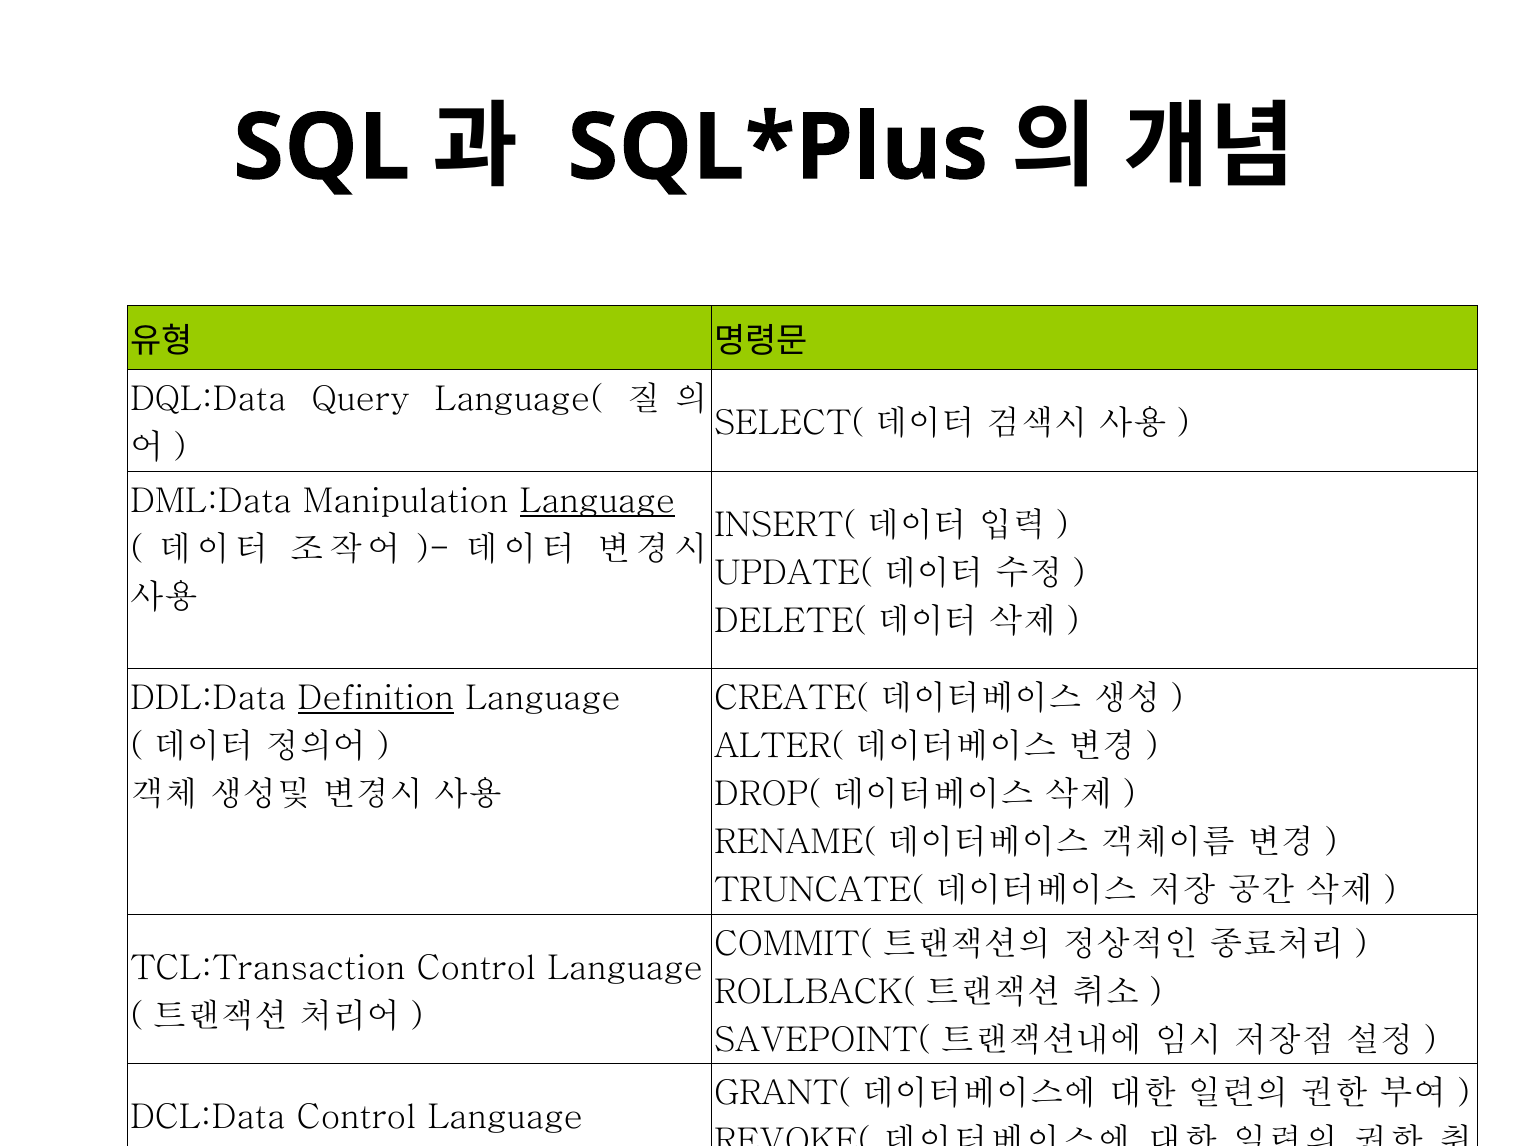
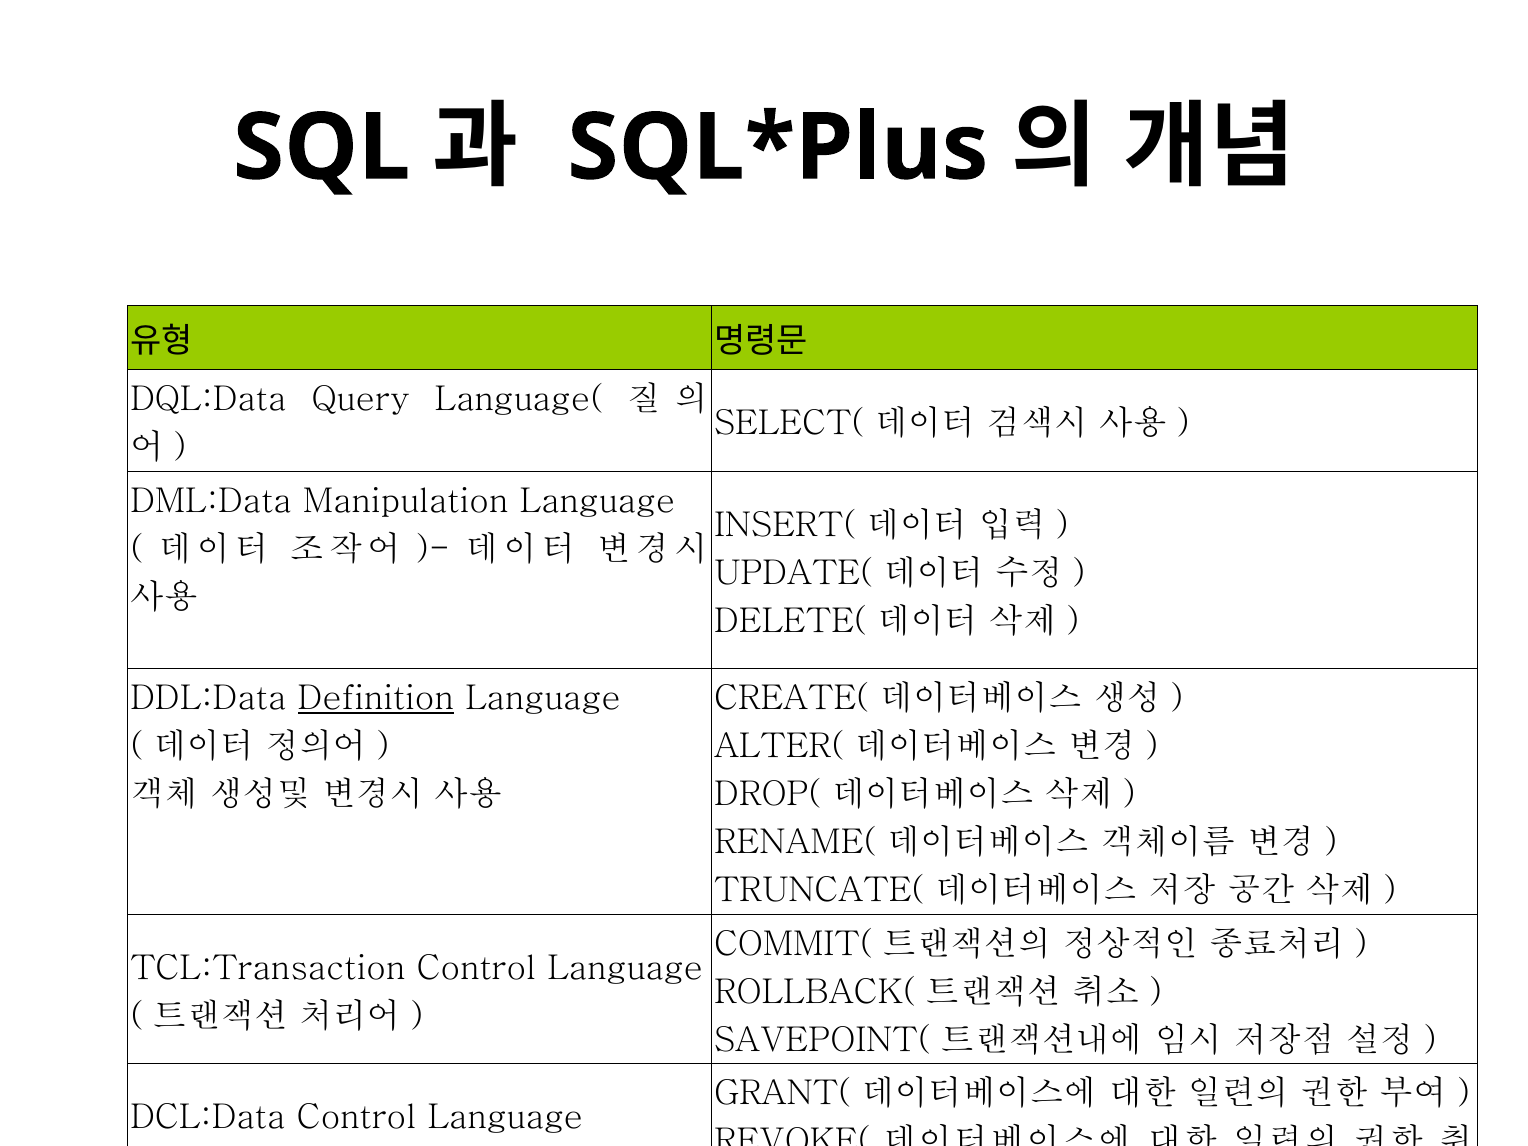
Language underline: present -> none (598, 501)
